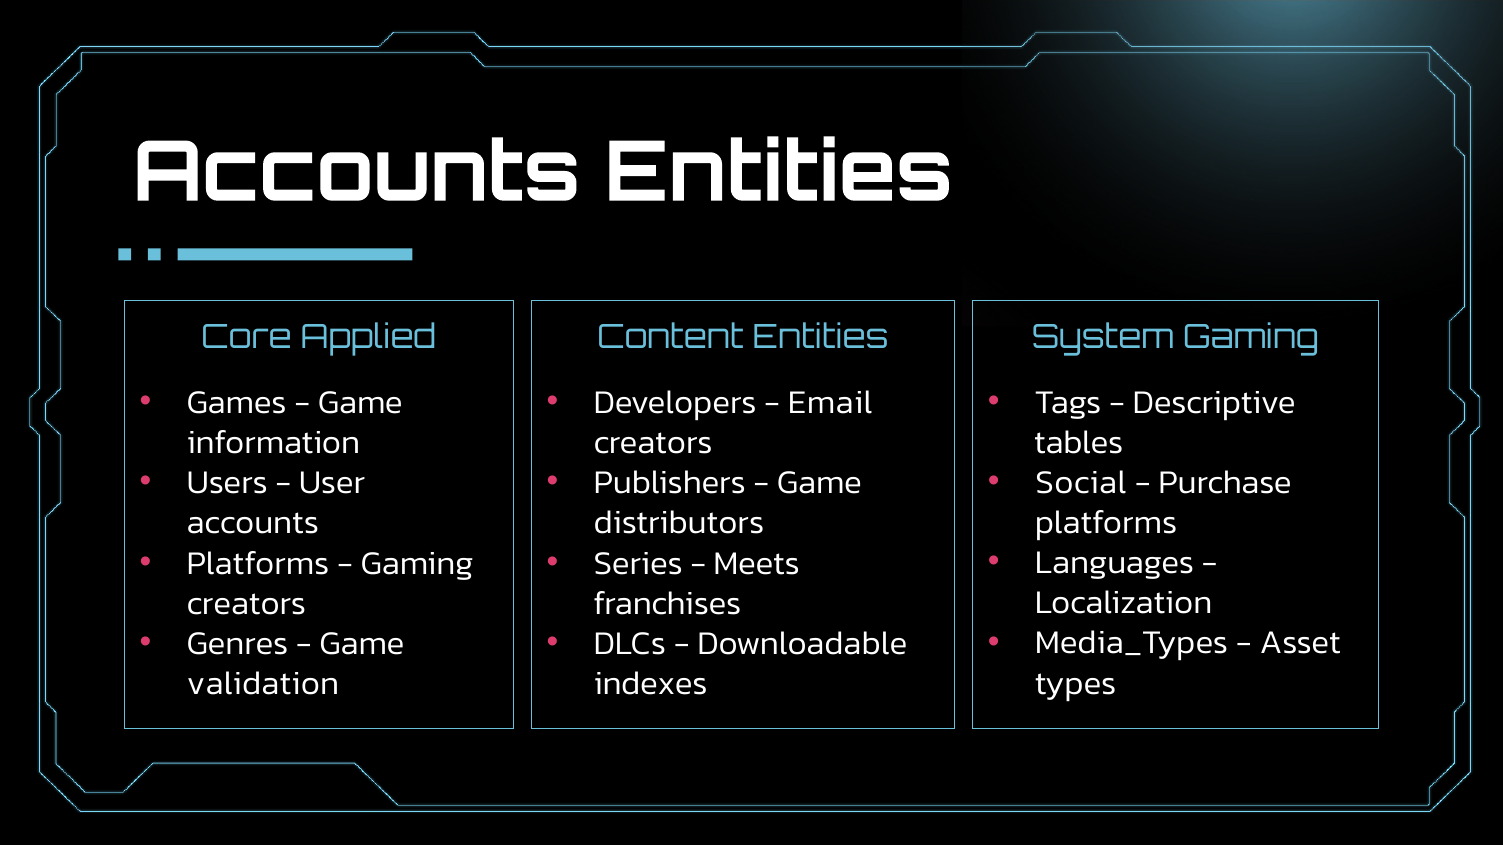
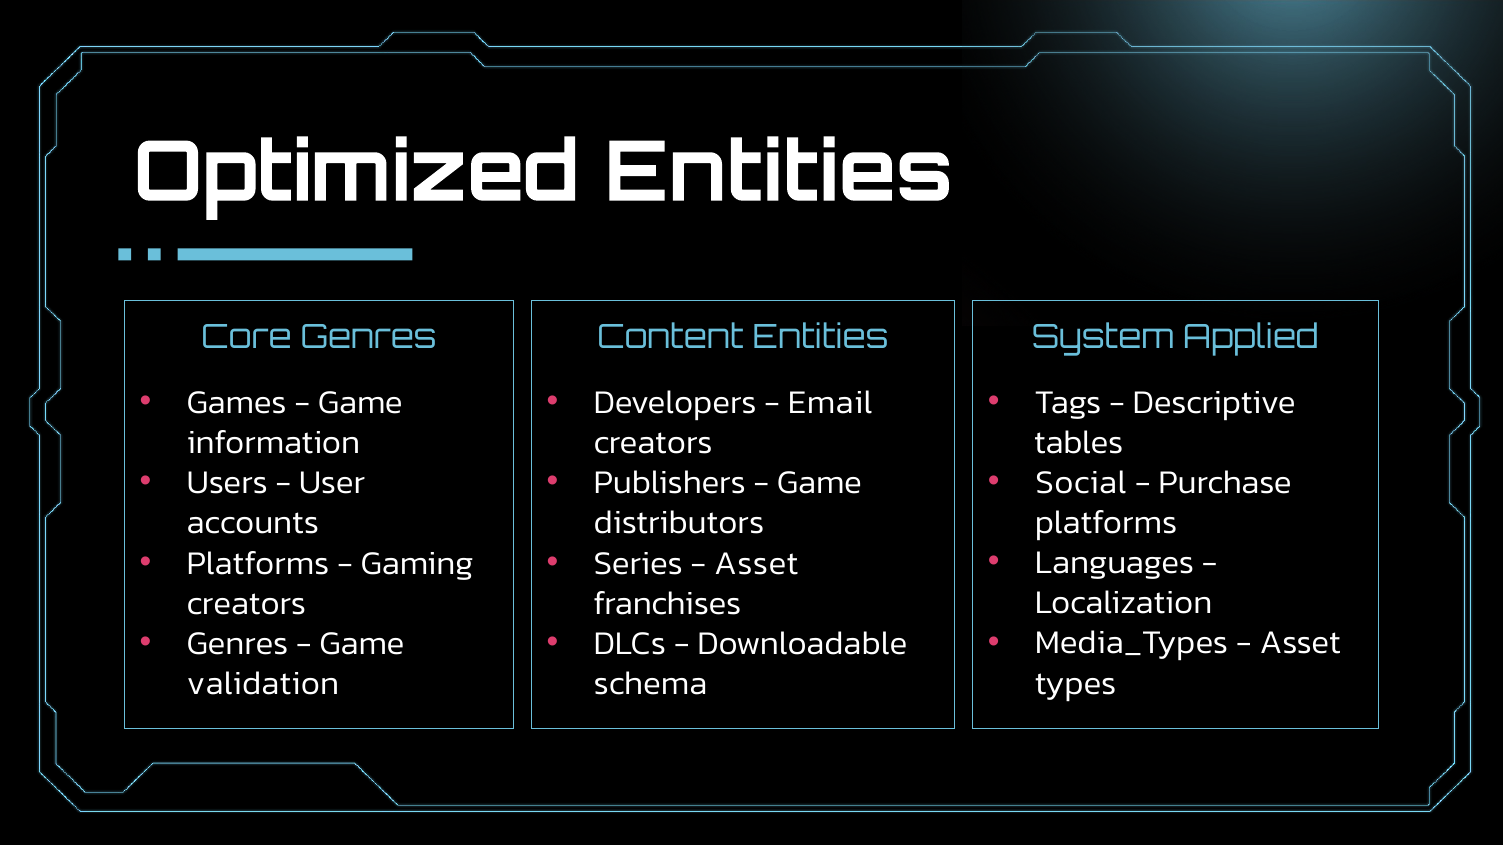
Accounts: Accounts -> Optimized (357, 173)
System Gaming: Gaming -> Applied (1251, 338)
Core Applied: Applied -> Genres (369, 338)
Meets: Meets -> Asset (756, 563)
indexes: indexes -> schema (650, 684)
